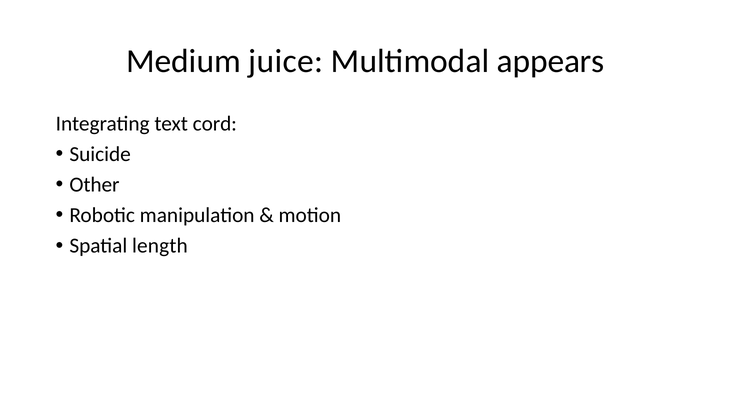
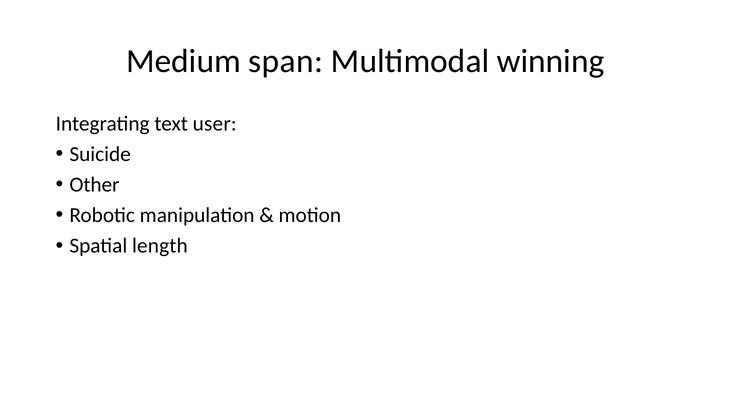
juice: juice -> span (286, 61)
appears: appears -> winning (551, 61)
cord: cord -> user (215, 124)
